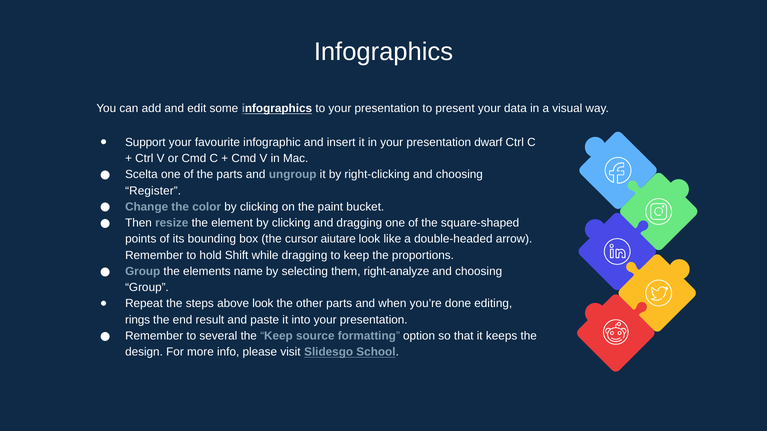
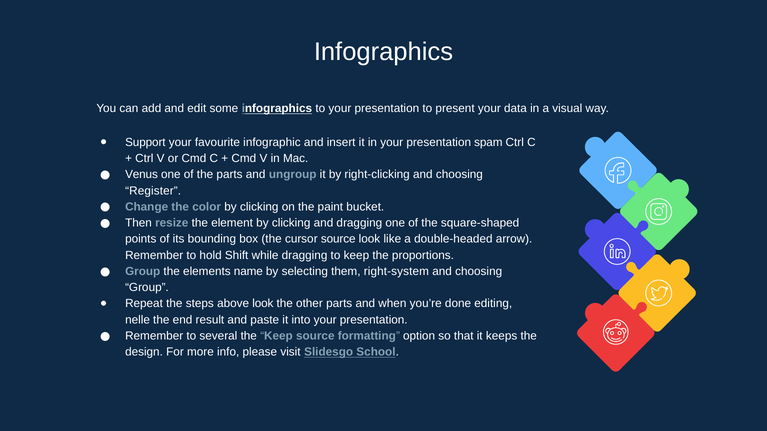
dwarf: dwarf -> spam (488, 142)
Scelta: Scelta -> Venus (142, 175)
cursor aiutare: aiutare -> source (338, 239)
right-analyze: right-analyze -> right-system (396, 272)
rings: rings -> nelle (138, 320)
